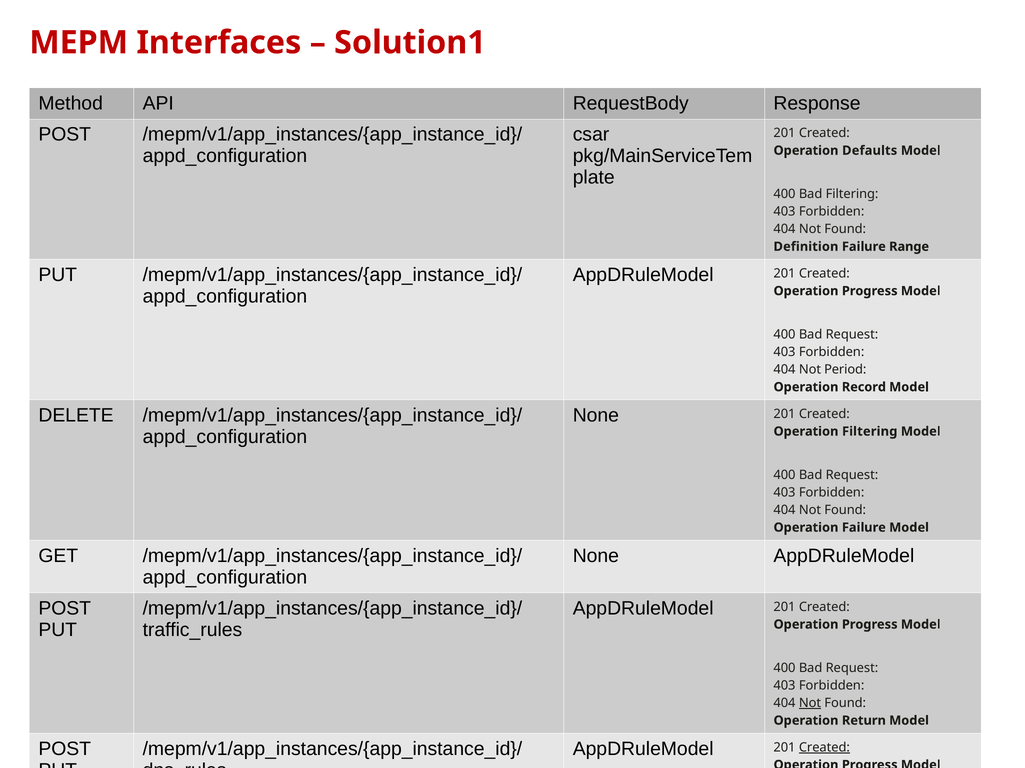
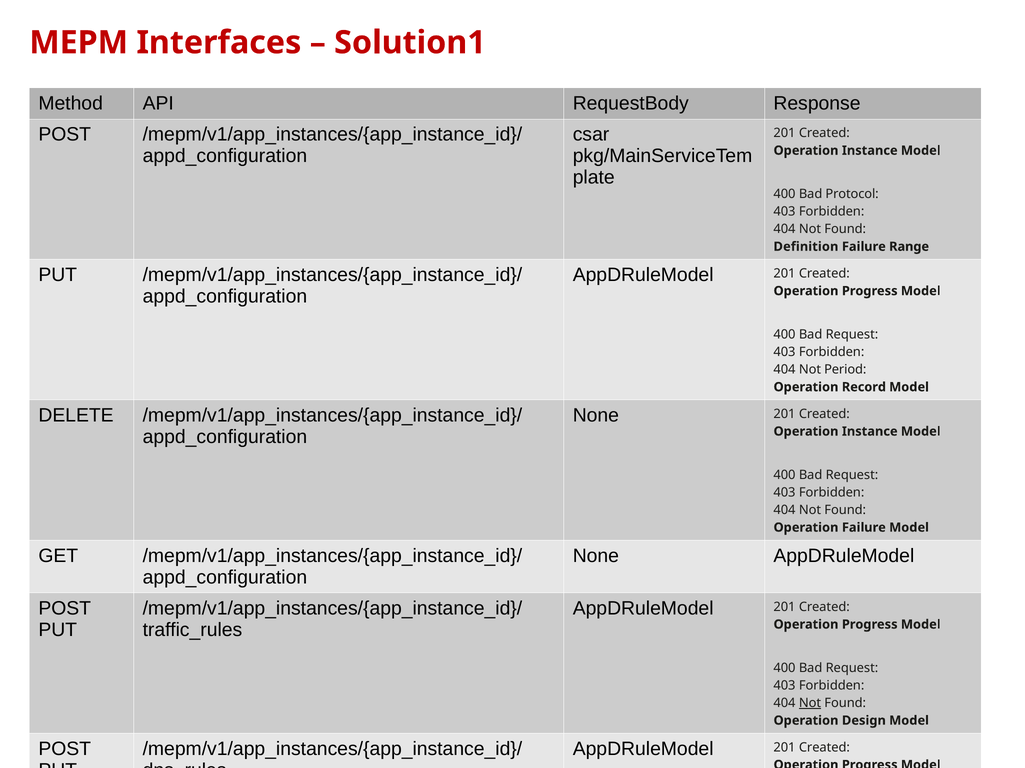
Defaults: Defaults -> Instance (870, 151)
Bad Filtering: Filtering -> Protocol (852, 194)
Filtering: Filtering -> Instance (870, 432)
Return: Return -> Design (864, 721)
Created underline: present -> none (824, 748)
